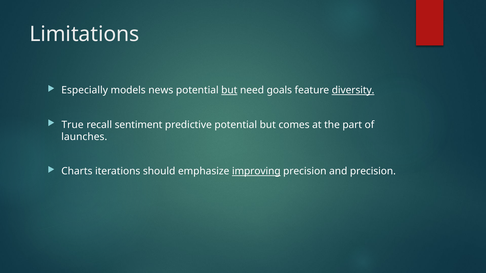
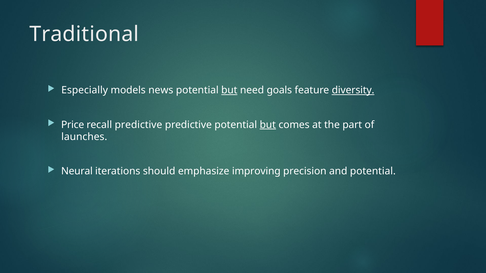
Limitations: Limitations -> Traditional (84, 34)
True: True -> Price (73, 125)
recall sentiment: sentiment -> predictive (138, 125)
but underline: none -> present (268, 125)
Charts: Charts -> Neural (77, 171)
improving underline: present -> none (256, 171)
and precision: precision -> potential (373, 171)
